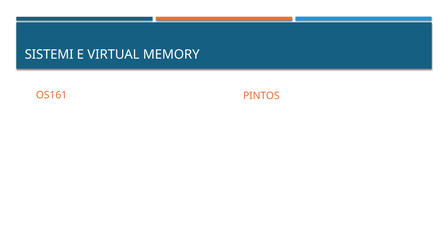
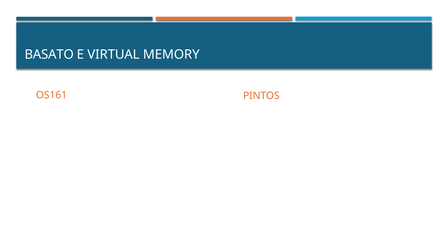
SISTEMI: SISTEMI -> BASATO (49, 55)
